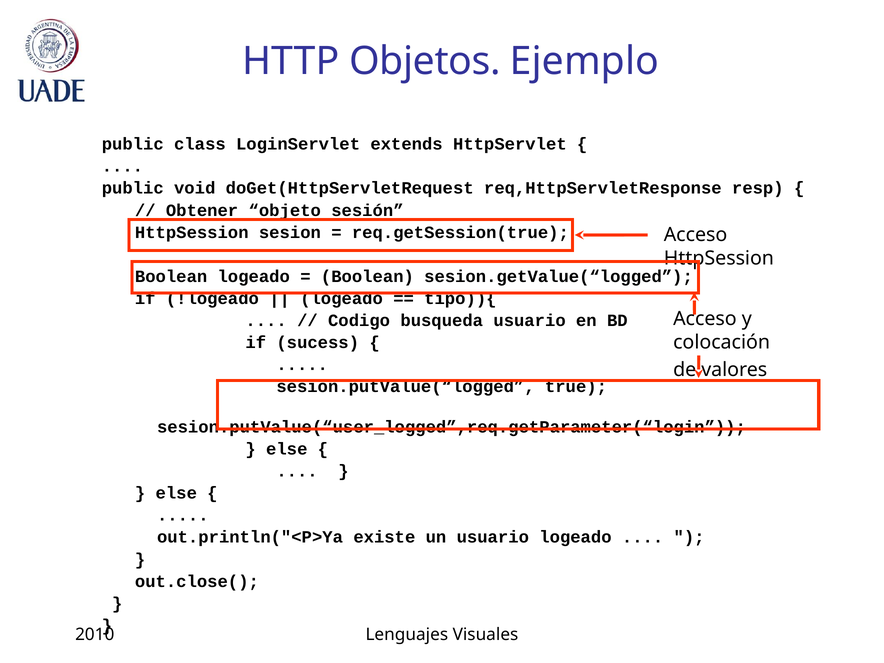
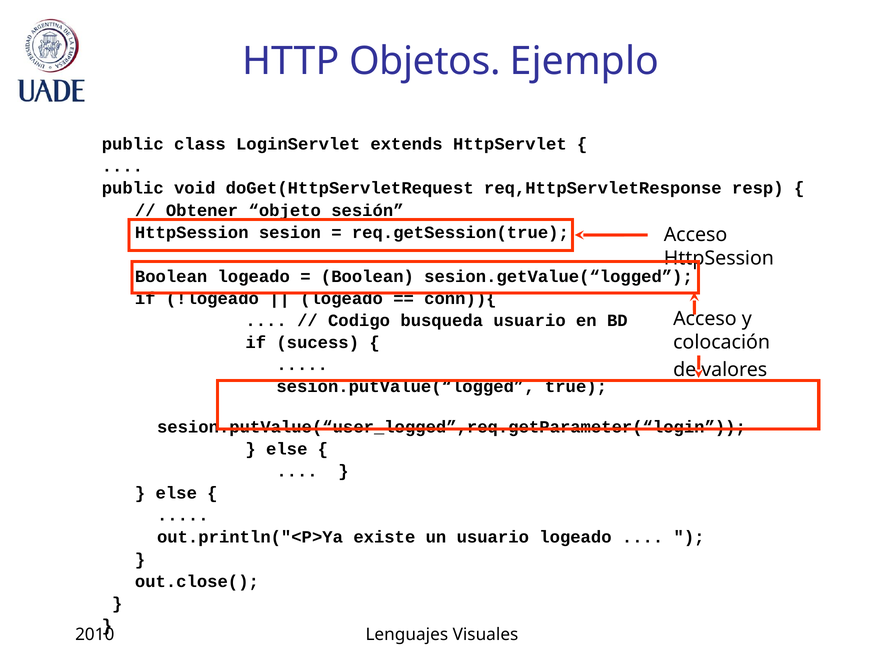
tipo)){: tipo)){ -> conn)){ (460, 298)
